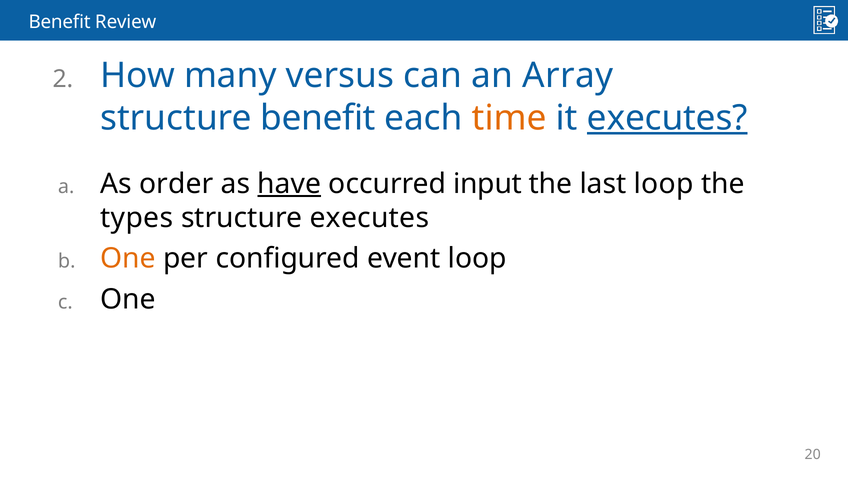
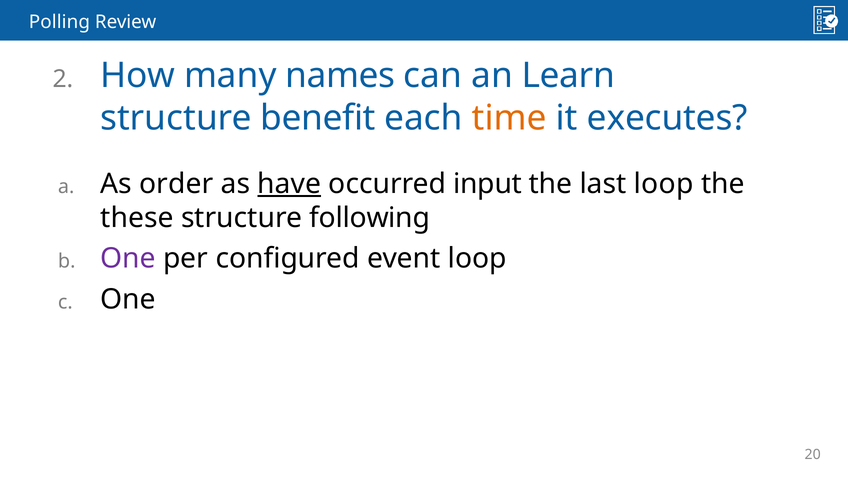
Benefit: Benefit -> Polling (59, 22)
versus: versus -> names (340, 76)
Array: Array -> Learn (568, 76)
executes underline: present -> none (667, 118)
types: types -> these (137, 218)
structure executes: executes -> following (370, 218)
One colour: orange -> purple (128, 259)
